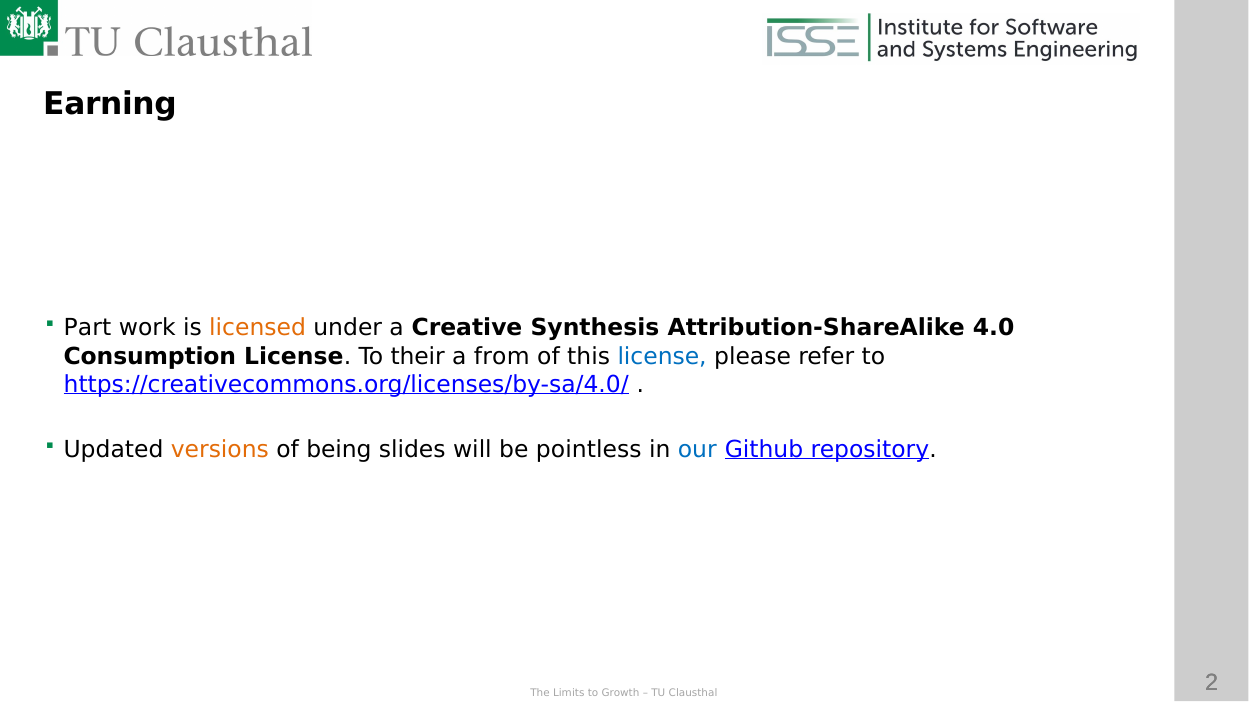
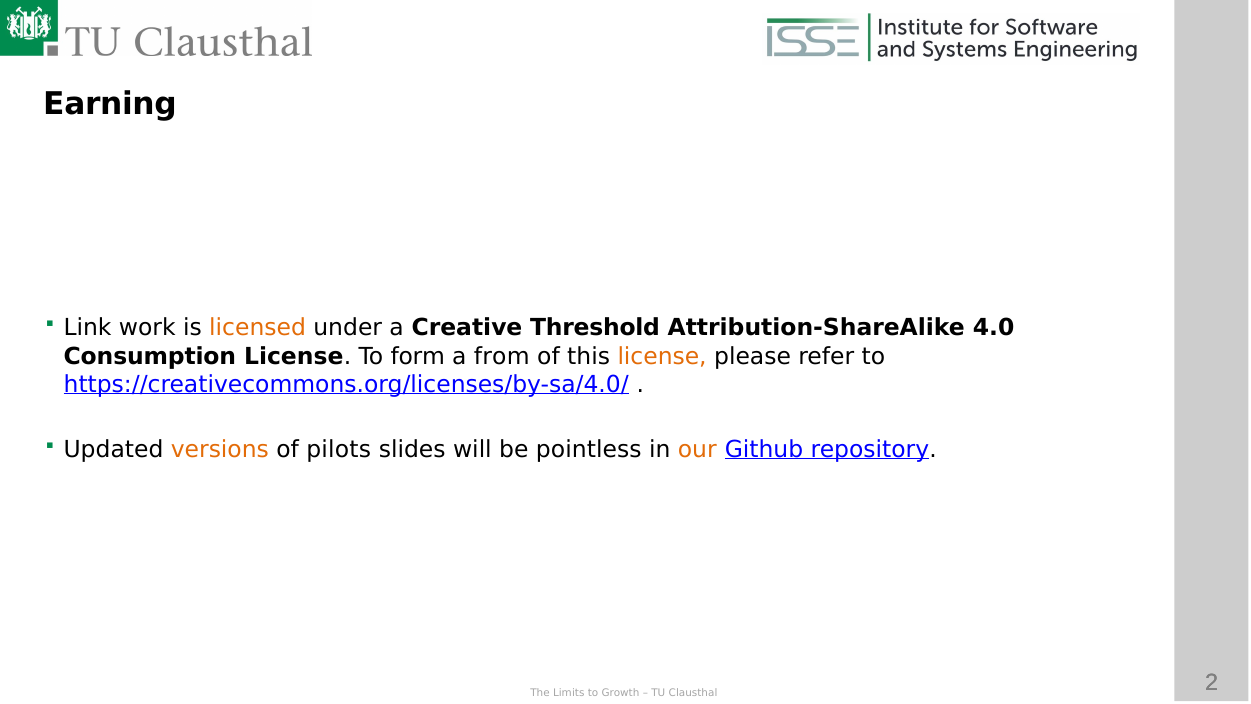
Part: Part -> Link (88, 328)
Synthesis: Synthesis -> Threshold (595, 328)
their: their -> form (418, 356)
license colour: blue -> orange (662, 356)
being: being -> pilots (339, 450)
our colour: blue -> orange (697, 450)
